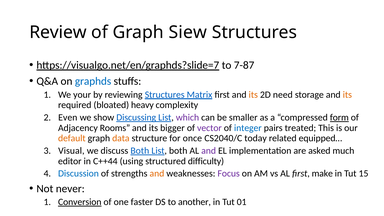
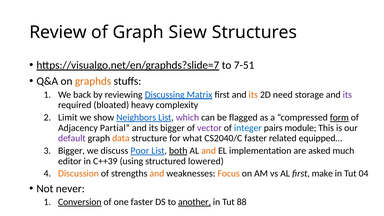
7-87: 7-87 -> 7-51 (244, 65)
graphds colour: blue -> orange (93, 81)
your: your -> back (82, 95)
reviewing Structures: Structures -> Discussing (165, 95)
its colour: orange -> purple (347, 95)
Even: Even -> Limit (68, 117)
Discussing: Discussing -> Neighbors (136, 117)
smaller: smaller -> flagged (243, 117)
Rooms: Rooms -> Partial (115, 128)
treated: treated -> module (300, 128)
default colour: orange -> purple (72, 138)
once: once -> what (192, 138)
CS2040/C today: today -> faster (256, 138)
Visual: Visual -> Bigger (71, 151)
discuss Both: Both -> Poor (140, 151)
both underline: none -> present (178, 151)
and colour: purple -> orange (209, 151)
C++44: C++44 -> C++39 (105, 161)
difficulty: difficulty -> lowered (206, 161)
Discussion colour: blue -> orange (78, 174)
Focus colour: purple -> orange (229, 174)
15: 15 -> 04 (364, 174)
another underline: none -> present (194, 202)
01: 01 -> 88 (242, 202)
